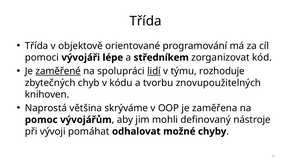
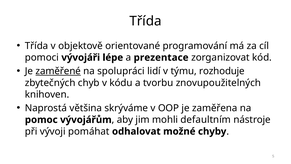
středníkem: středníkem -> prezentace (161, 57)
lidí underline: present -> none (154, 71)
definovaný: definovaný -> defaultním (206, 120)
